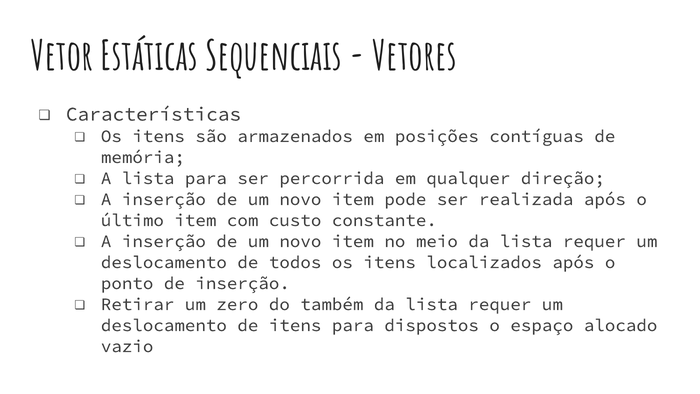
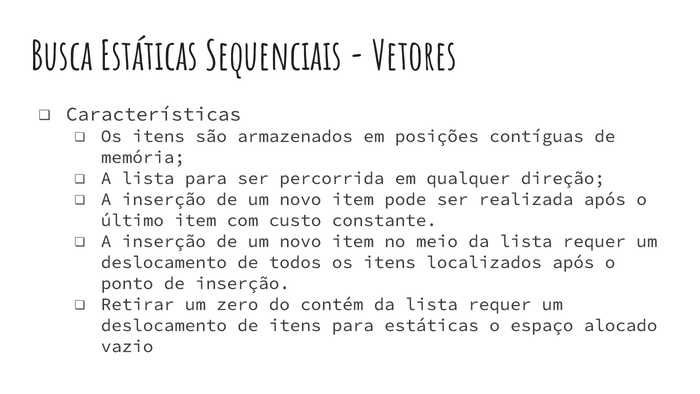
Vetor: Vetor -> Busca (62, 57)
também: também -> contém (332, 304)
para dispostos: dispostos -> estáticas (432, 325)
